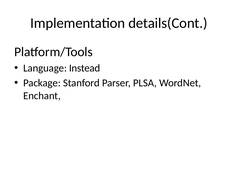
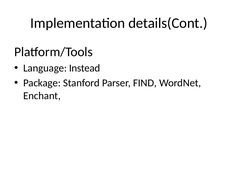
PLSA: PLSA -> FIND (145, 83)
